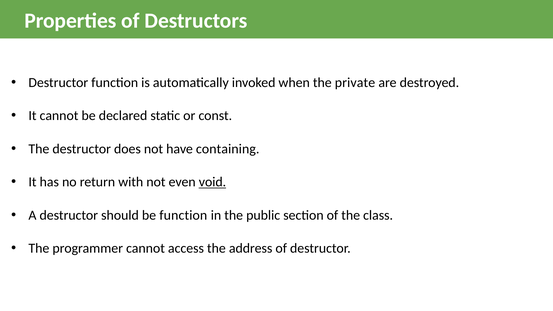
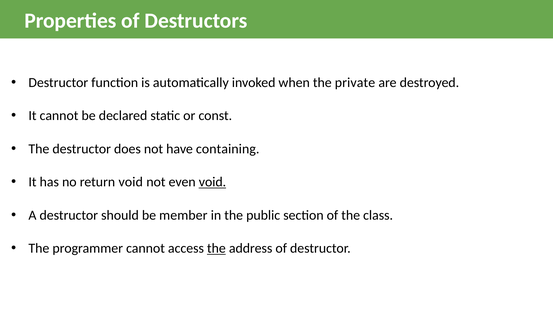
return with: with -> void (131, 182)
be function: function -> member (183, 215)
the underline: none -> present (216, 248)
